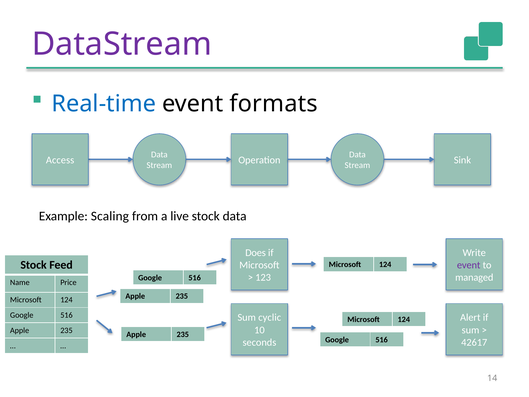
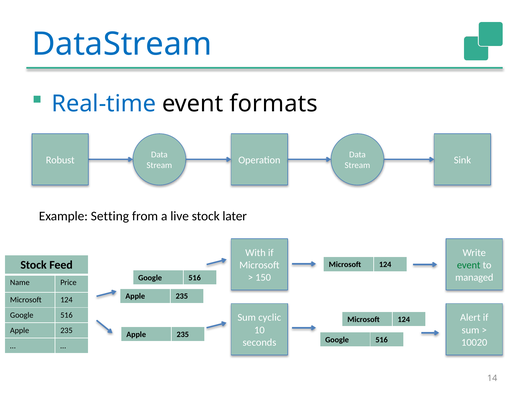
DataStream colour: purple -> blue (122, 44)
Access: Access -> Robust (60, 160)
Scaling: Scaling -> Setting (110, 216)
stock data: data -> later (235, 216)
Does: Does -> With (255, 253)
event colour: purple -> green (469, 265)
123: 123 -> 150 (263, 277)
42617: 42617 -> 10020 (474, 342)
